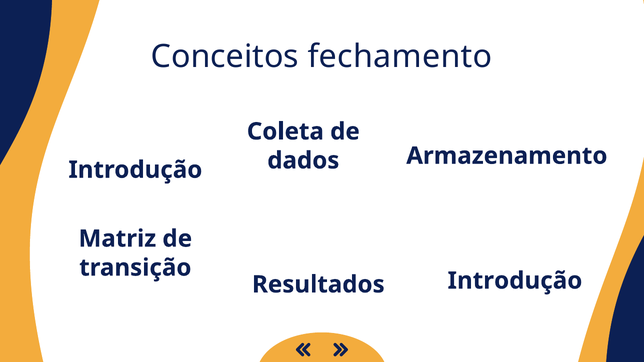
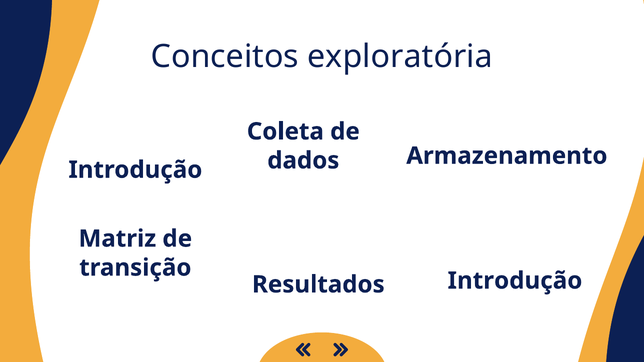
fechamento: fechamento -> exploratória (400, 57)
